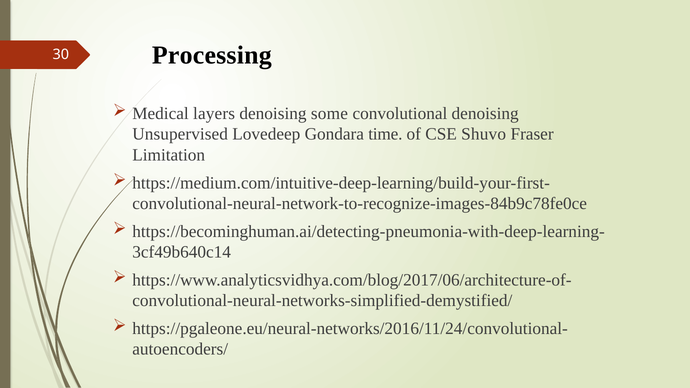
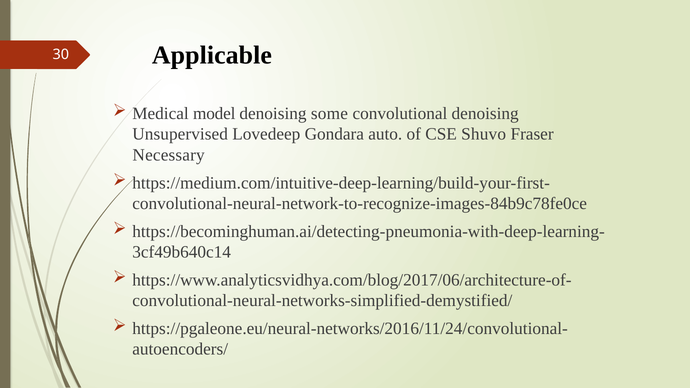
Processing: Processing -> Applicable (212, 55)
layers: layers -> model (214, 114)
time: time -> auto (385, 134)
Limitation: Limitation -> Necessary (169, 155)
